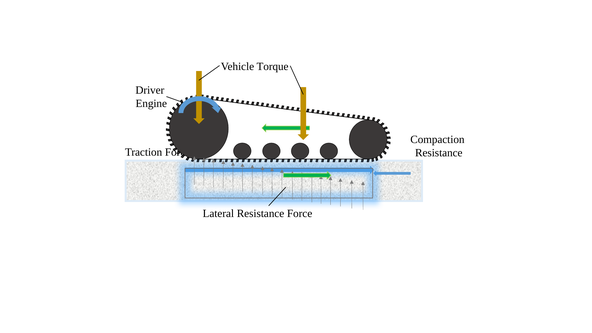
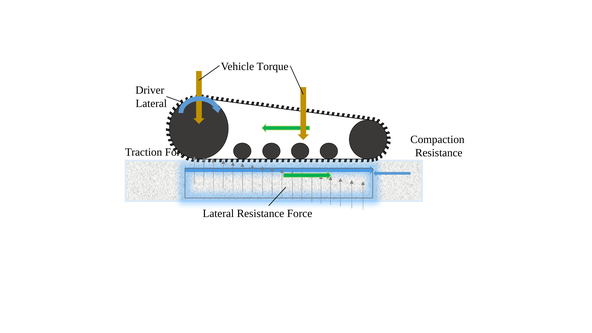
Engine: Engine -> Lateral (151, 103)
